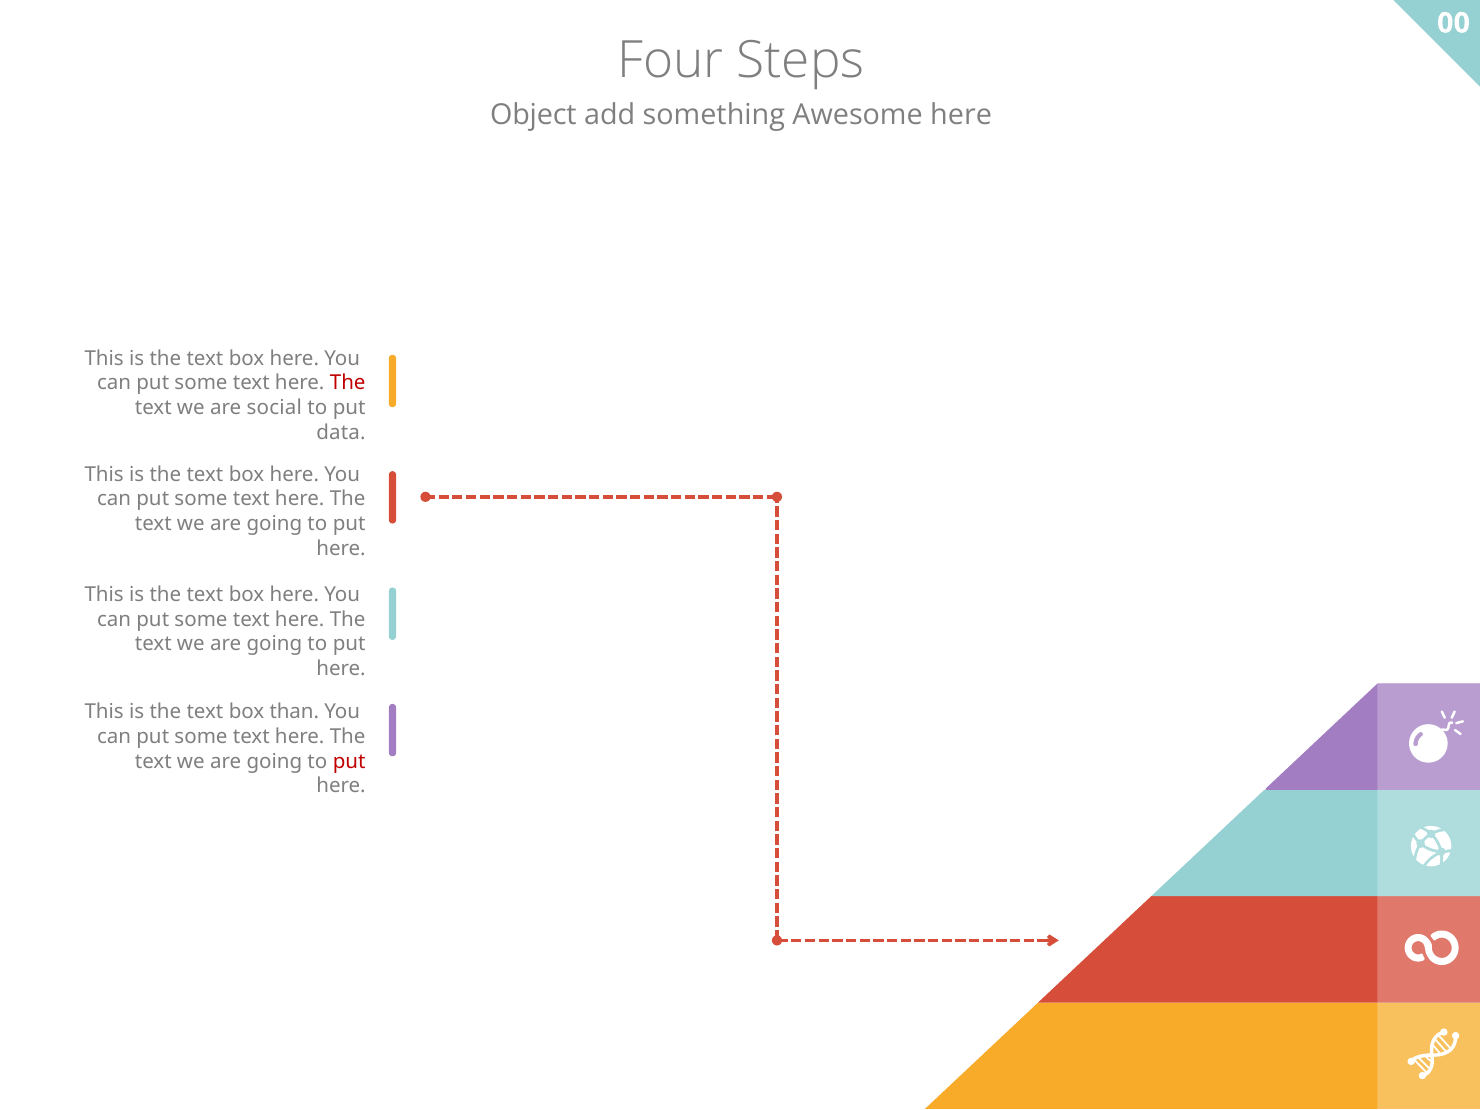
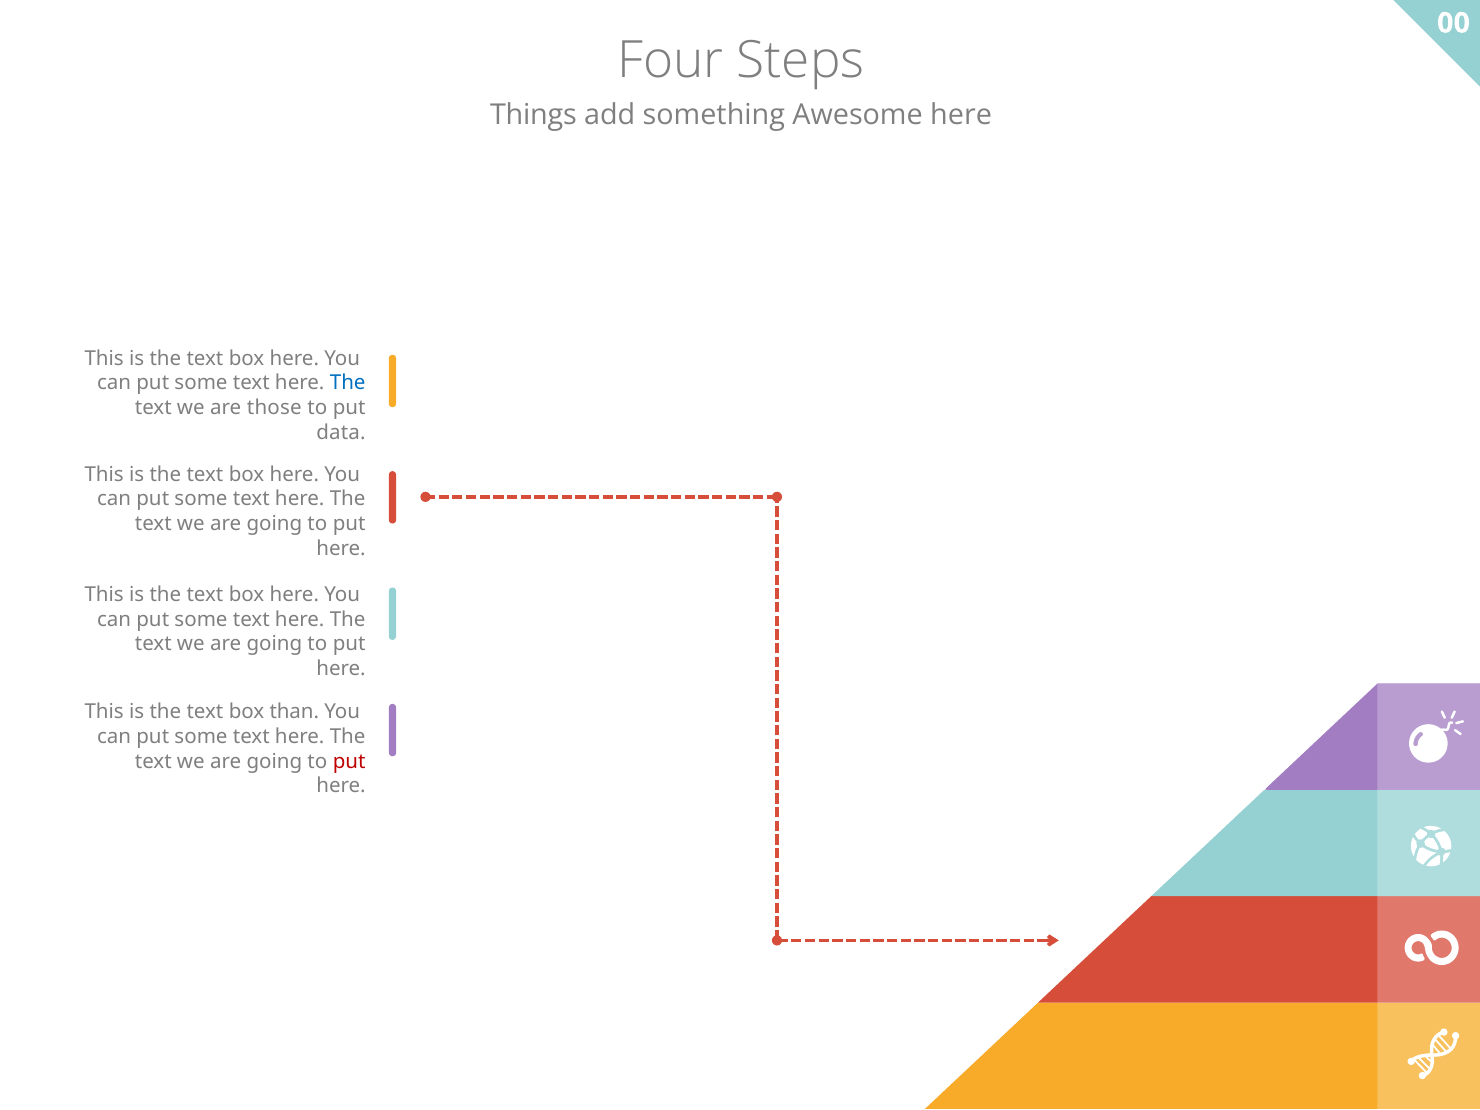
Object: Object -> Things (533, 115)
The colour: red -> blue (348, 383)
social: social -> those (274, 408)
